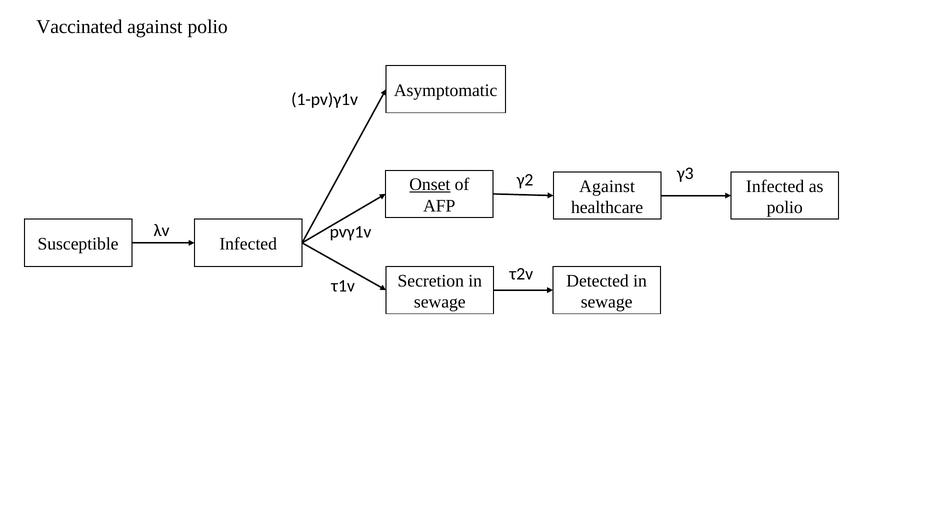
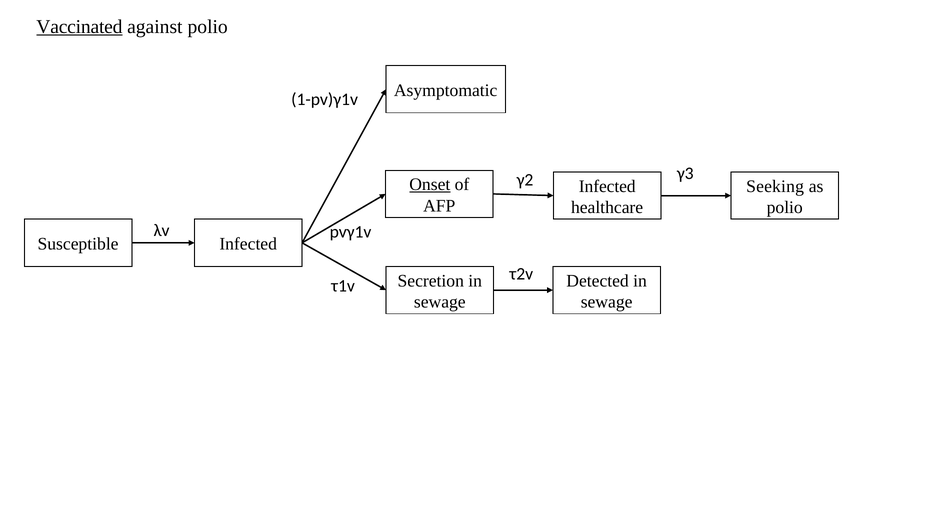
Vaccinated underline: none -> present (79, 27)
Against: Against -> Infected (607, 186)
Infected: Infected -> Seeking (775, 186)
